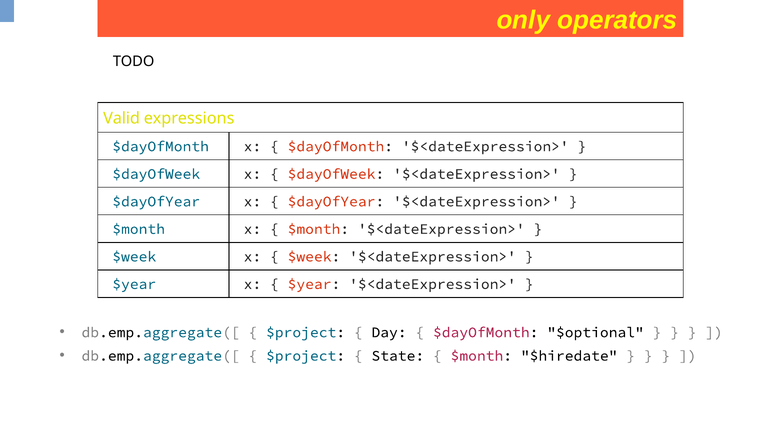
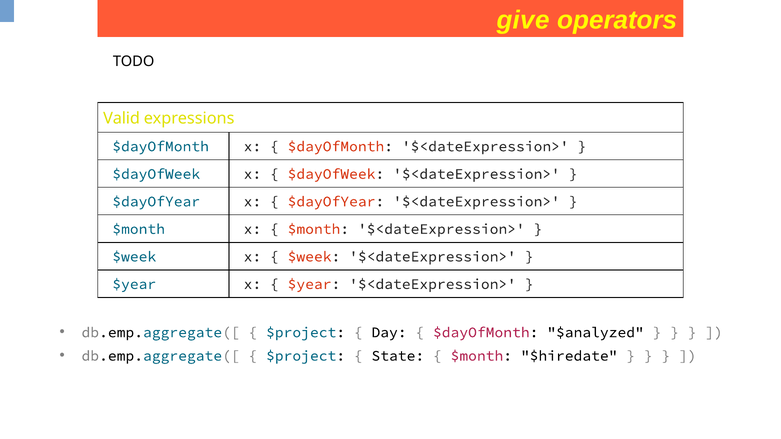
only: only -> give (523, 20)
$optional: $optional -> $analyzed (596, 333)
